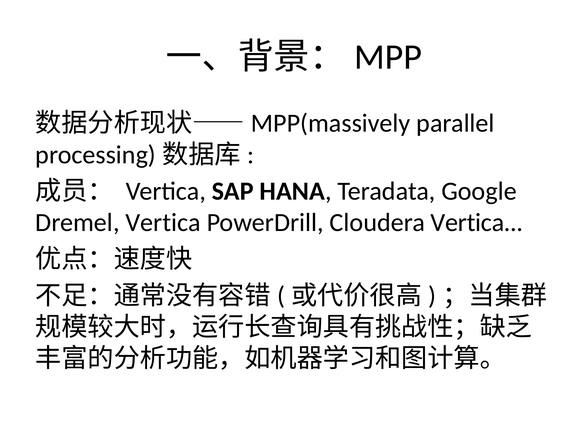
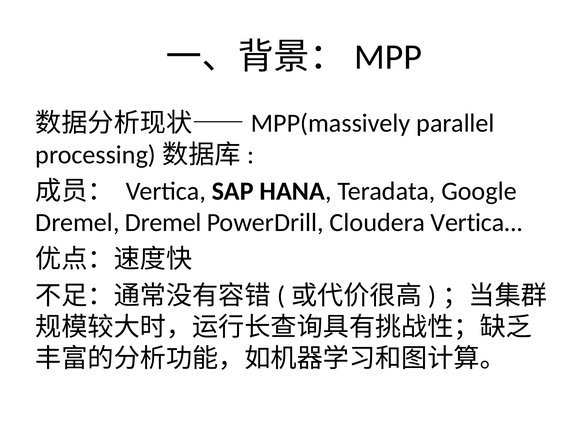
Dremel Vertica: Vertica -> Dremel (163, 223)
